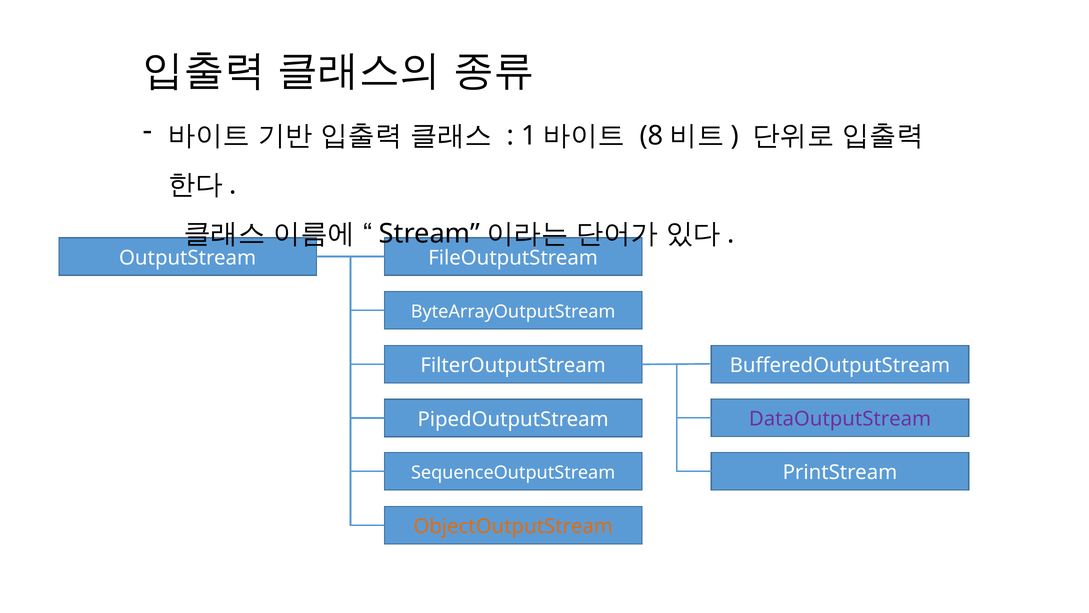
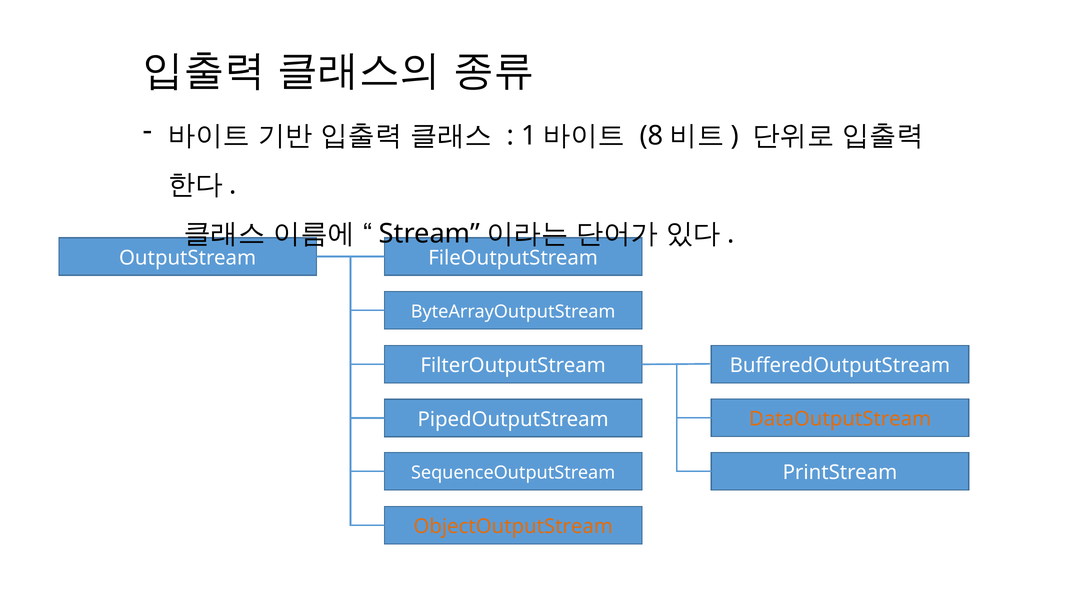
DataOutputStream colour: purple -> orange (840, 419)
